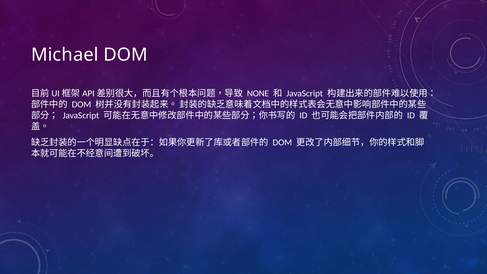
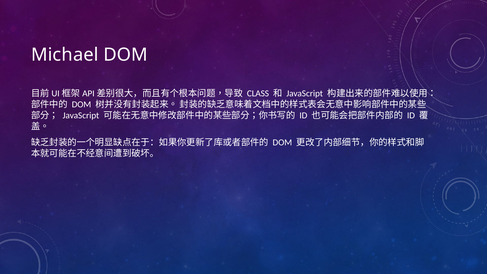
NONE: NONE -> CLASS (258, 94)
